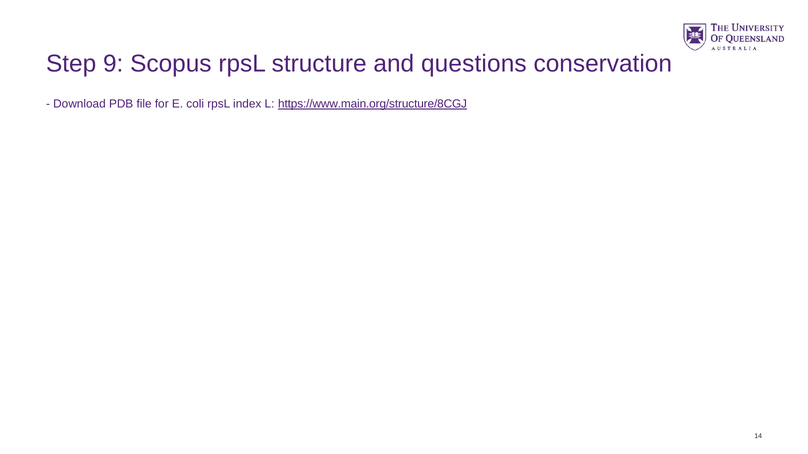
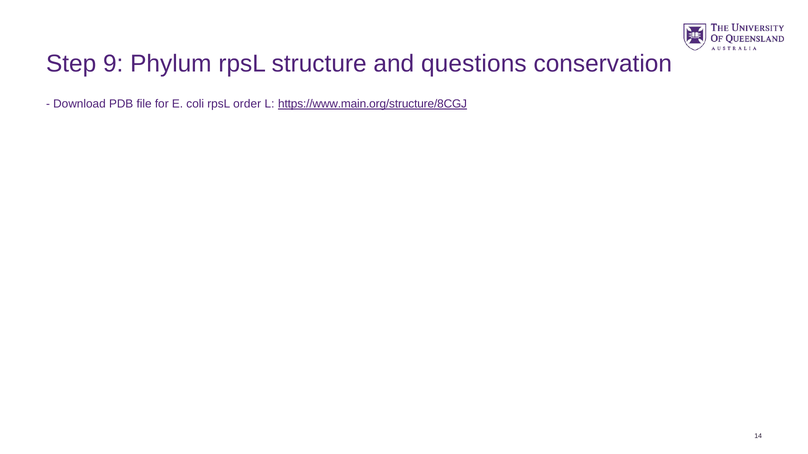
Scopus: Scopus -> Phylum (171, 64)
index: index -> order (247, 104)
